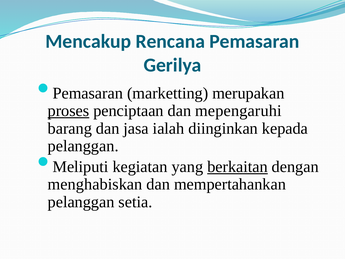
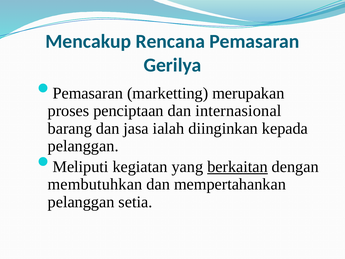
proses underline: present -> none (68, 111)
mepengaruhi: mepengaruhi -> internasional (238, 111)
menghabiskan: menghabiskan -> membutuhkan (95, 184)
